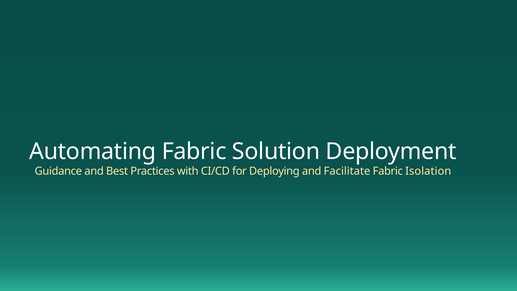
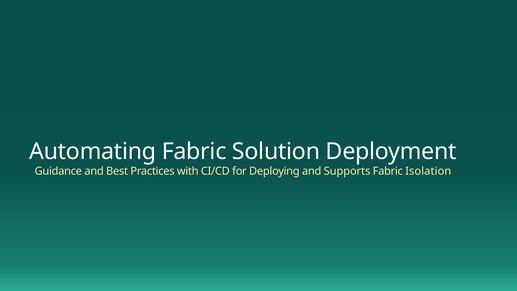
Facilitate: Facilitate -> Supports (347, 171)
